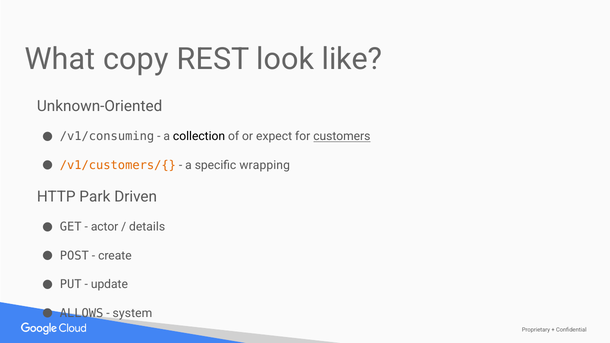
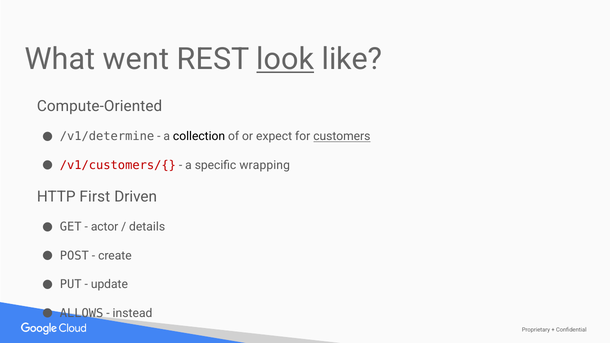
copy: copy -> went (136, 59)
look underline: none -> present (285, 59)
Unknown-Oriented: Unknown-Oriented -> Compute-Oriented (100, 106)
/v1/consuming: /v1/consuming -> /v1/determine (107, 137)
/v1/customers/{ colour: orange -> red (118, 165)
Park: Park -> First (95, 197)
system: system -> instead (133, 314)
